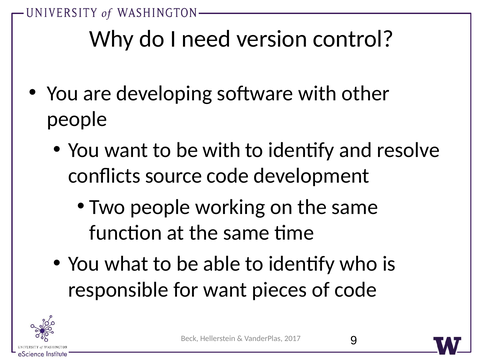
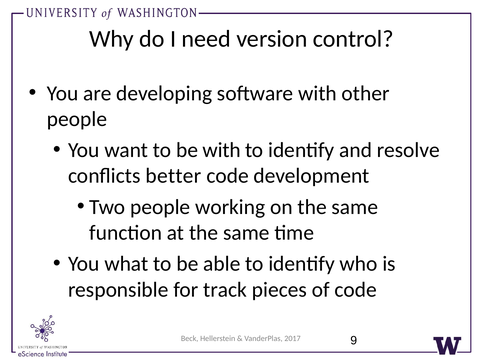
source: source -> better (173, 176)
for want: want -> track (225, 290)
